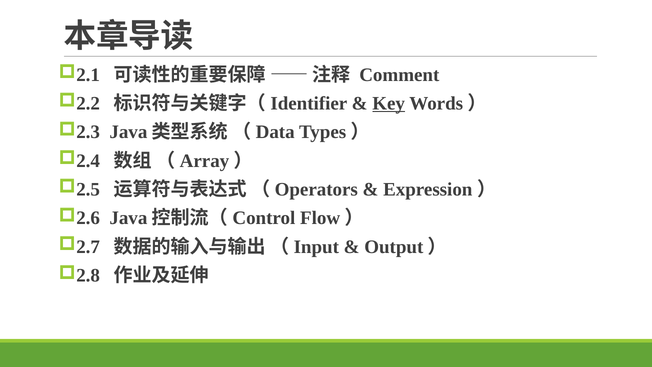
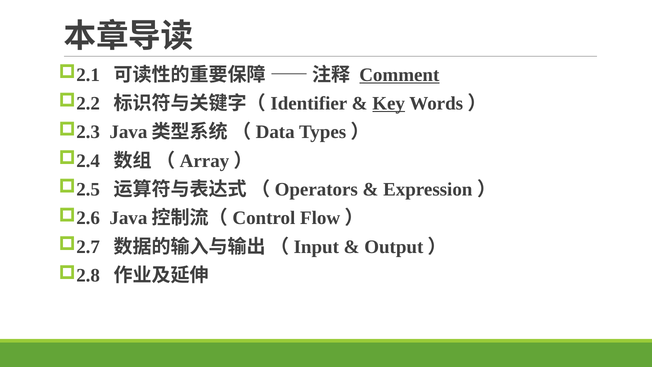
Comment underline: none -> present (399, 75)
